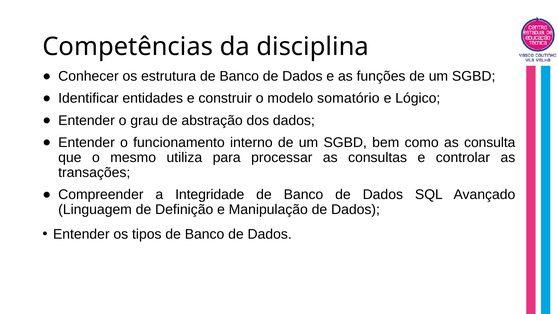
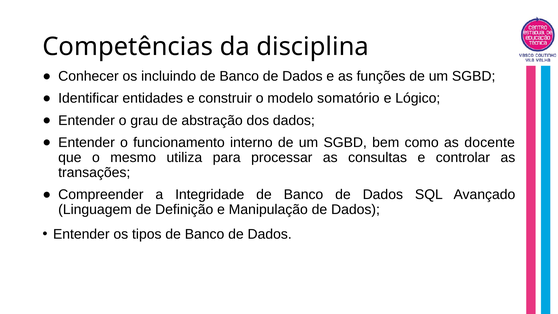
estrutura: estrutura -> incluindo (169, 76)
consulta: consulta -> docente (490, 142)
